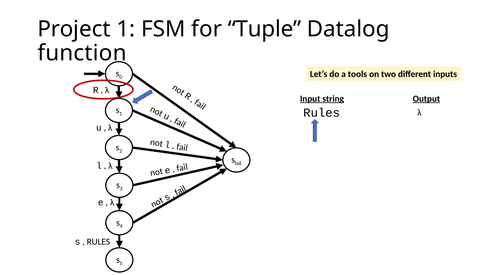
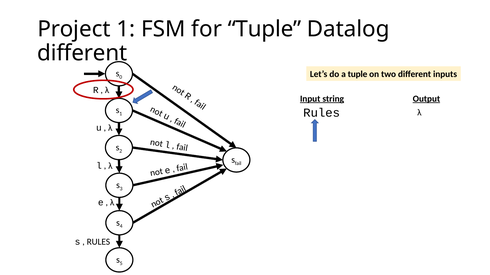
function: function -> different (82, 53)
a tools: tools -> tuple (358, 74)
